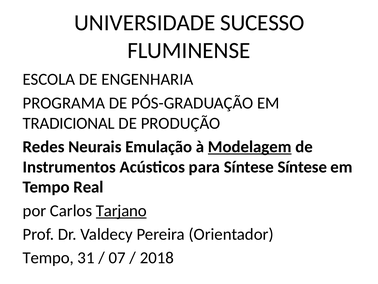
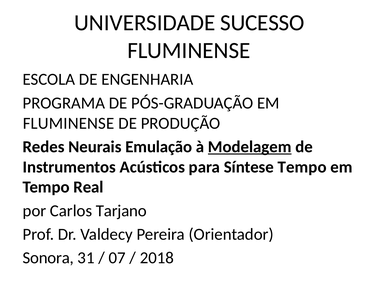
TRADICIONAL: TRADICIONAL -> FLUMINENSE (69, 123)
Síntese Síntese: Síntese -> Tempo (302, 167)
Tarjano underline: present -> none (121, 210)
Tempo: Tempo -> Sonora (48, 257)
